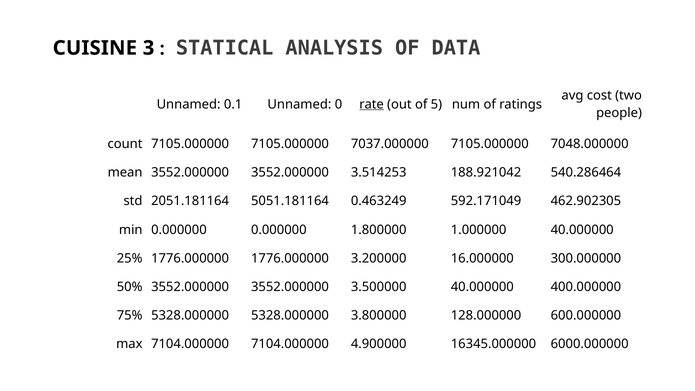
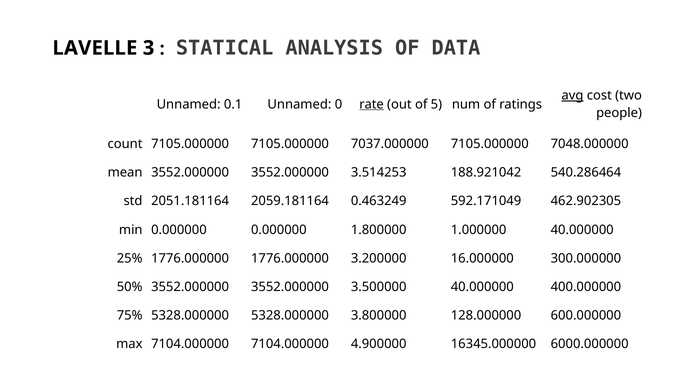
CUISINE: CUISINE -> LAVELLE (95, 48)
avg underline: none -> present (572, 95)
5051.181164: 5051.181164 -> 2059.181164 (290, 201)
